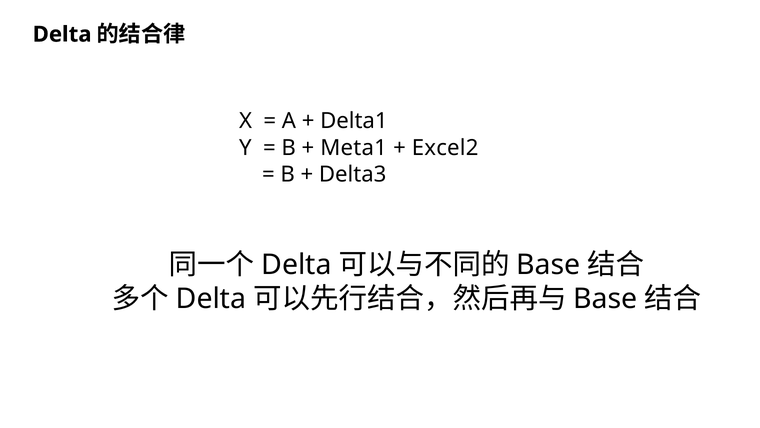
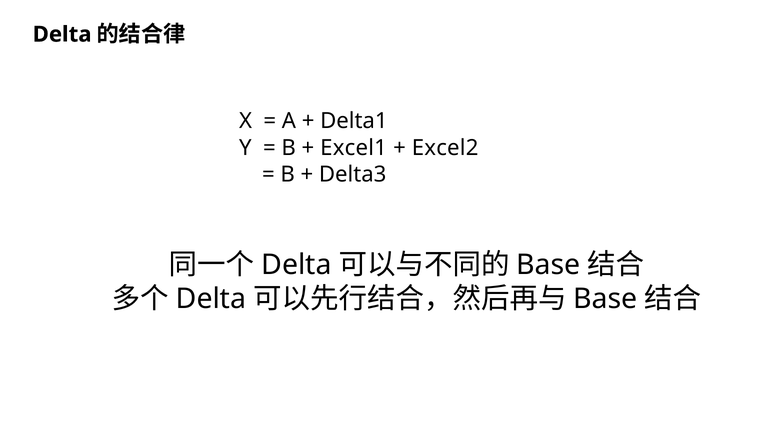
Meta1: Meta1 -> Excel1 (354, 148)
